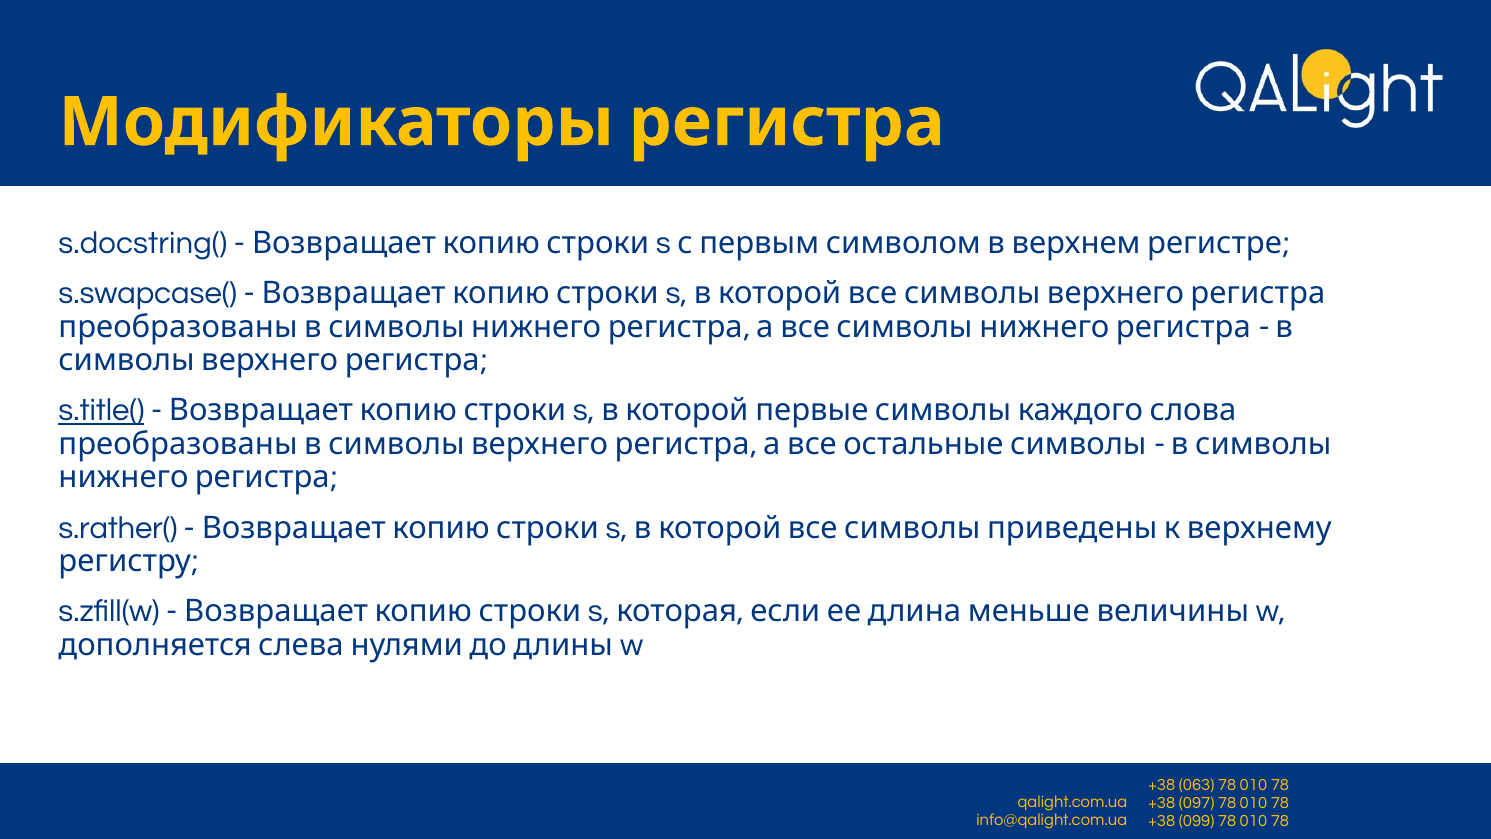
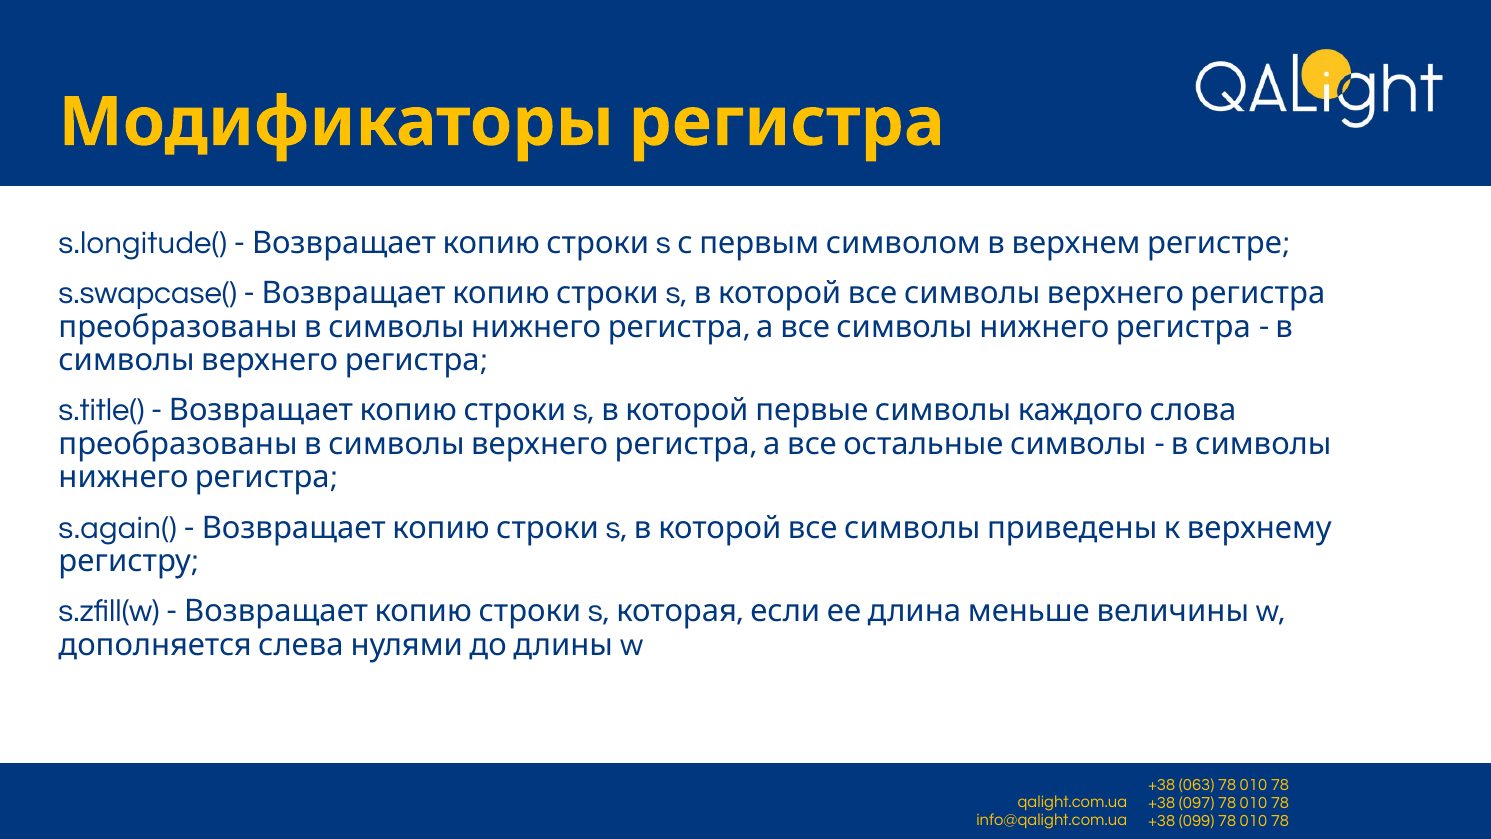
s.docstring(: s.docstring( -> s.longitude( (143, 243)
s.title( underline: present -> none (101, 410)
s.rather(: s.rather( -> s.again( (118, 528)
